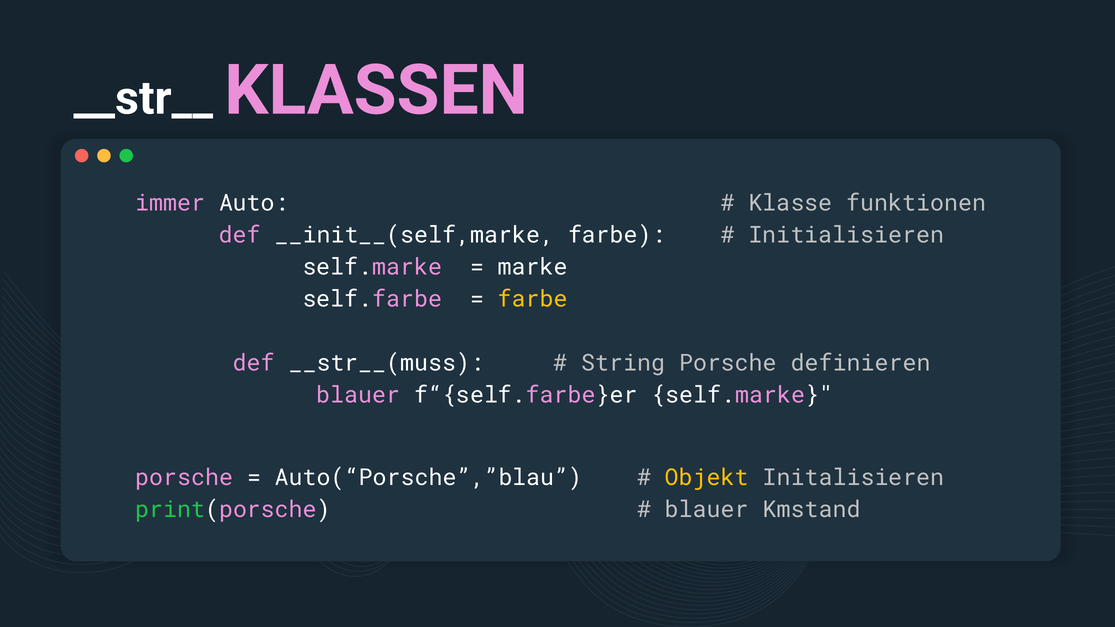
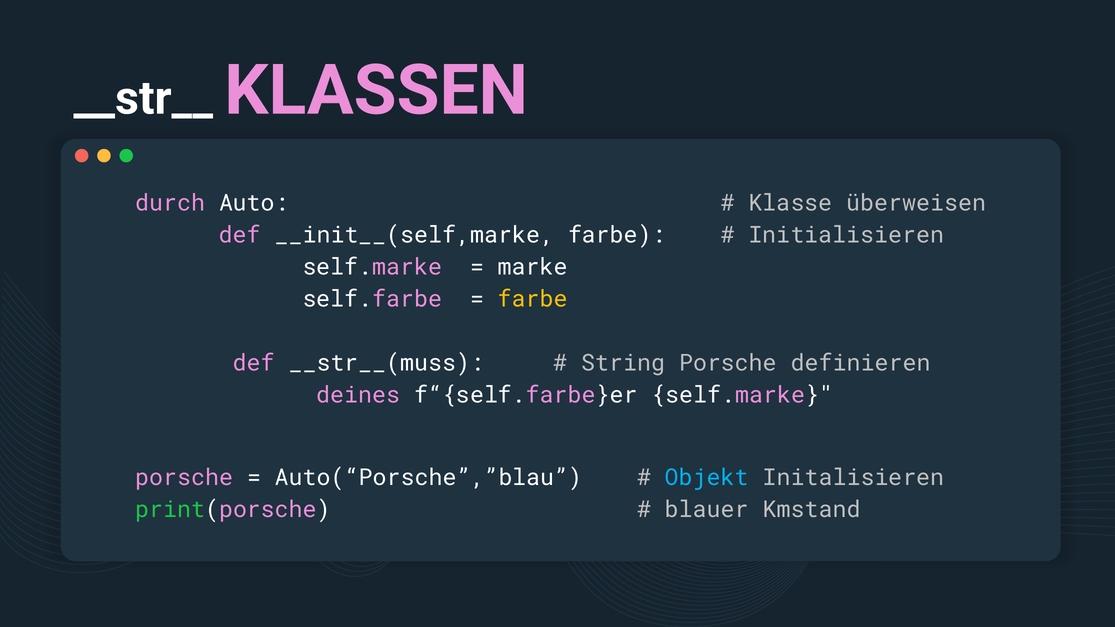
immer: immer -> durch (170, 203)
funktionen: funktionen -> überweisen (916, 203)
blauer: blauer -> deines (358, 395)
Objekt colour: yellow -> light blue (707, 478)
